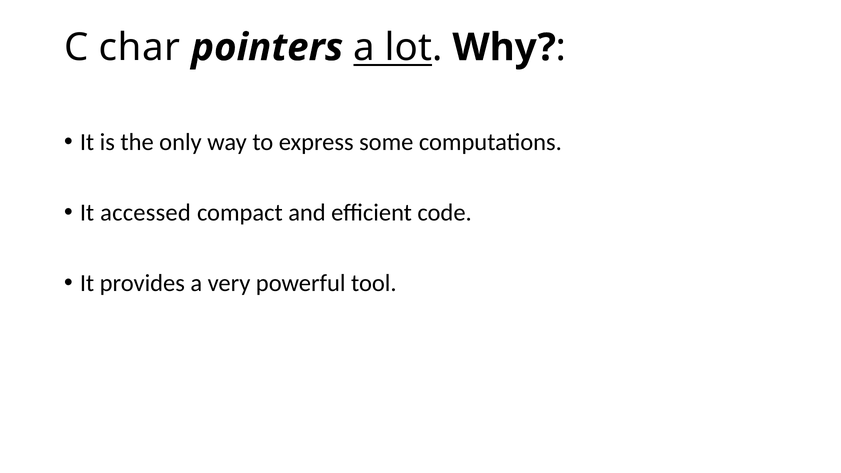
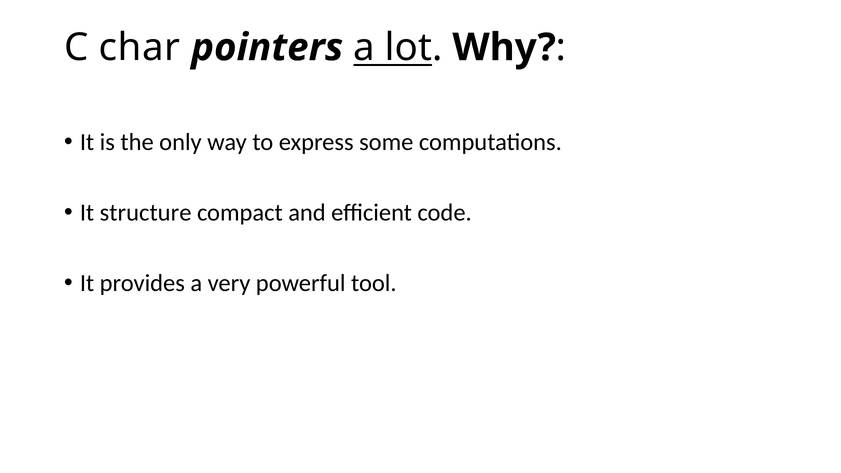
accessed: accessed -> structure (146, 213)
